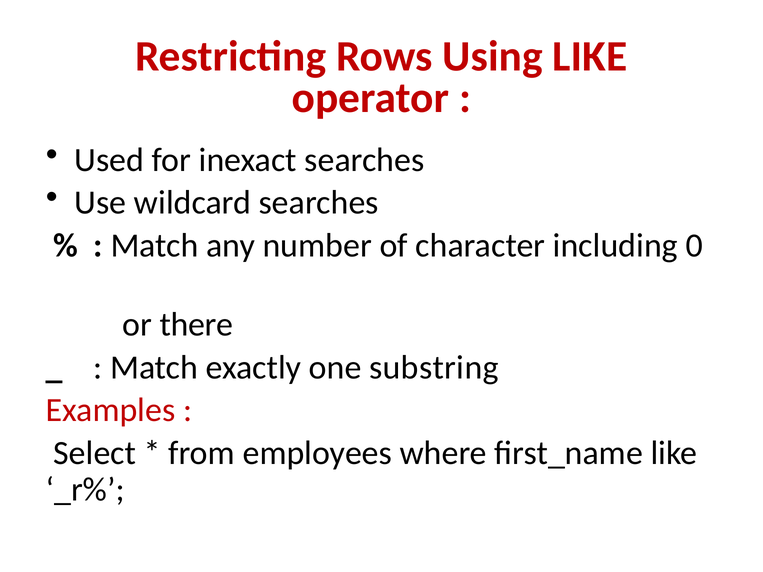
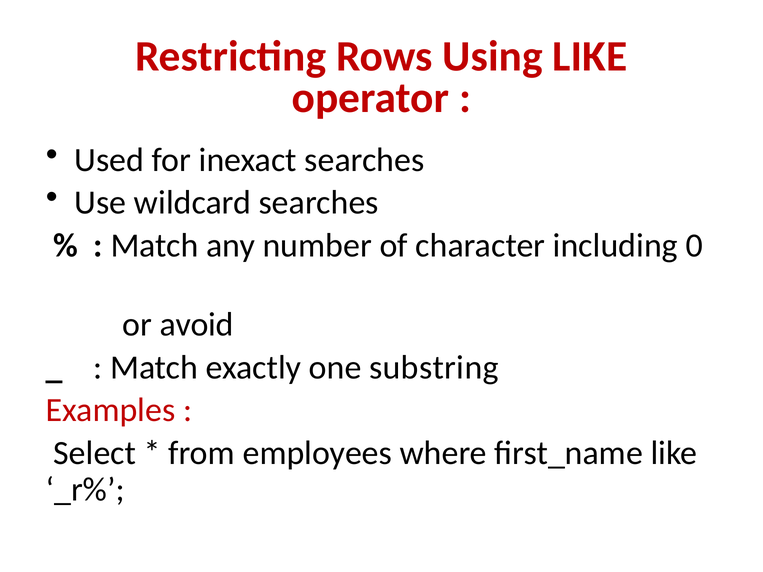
there: there -> avoid (197, 325)
